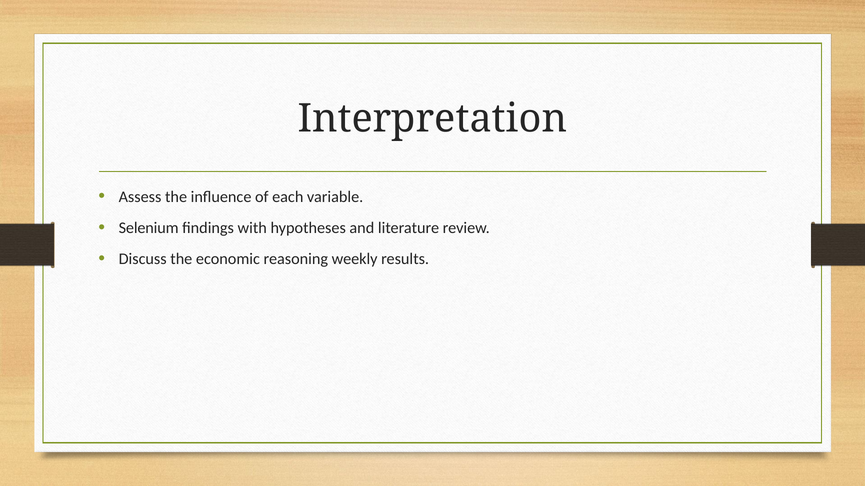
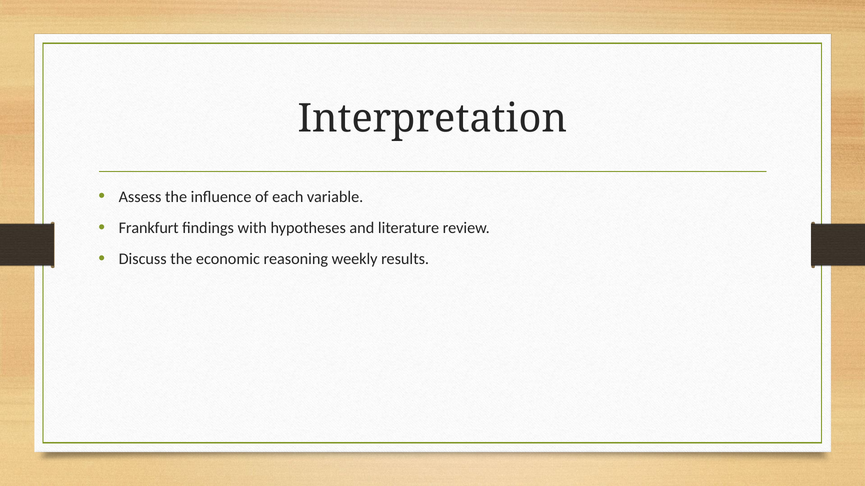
Selenium: Selenium -> Frankfurt (149, 228)
